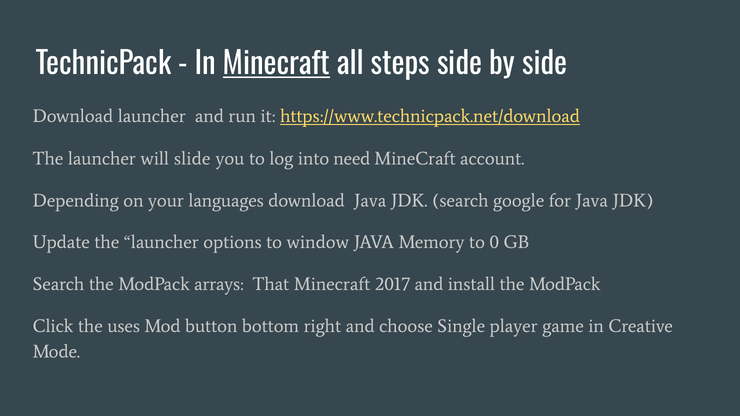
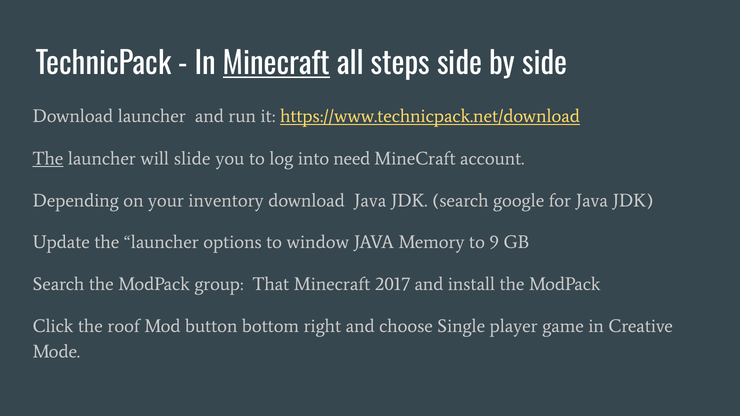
The underline: none -> present (48, 159)
languages: languages -> inventory (226, 201)
0: 0 -> 9 (494, 242)
arrays: arrays -> group (219, 284)
uses: uses -> roof (124, 326)
